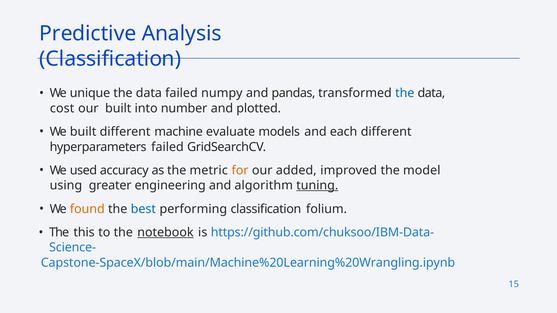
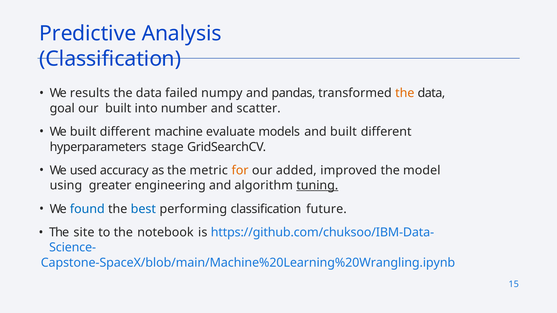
unique: unique -> results (90, 93)
the colour: blue -> orange (405, 93)
cost: cost -> goal (62, 108)
plotted: plotted -> scatter (259, 108)
and each: each -> built (343, 132)
hyperparameters failed: failed -> stage (167, 147)
found colour: orange -> blue (87, 209)
folium: folium -> future (326, 209)
this: this -> site (84, 233)
notebook underline: present -> none (165, 233)
